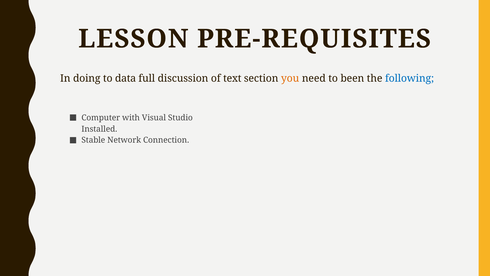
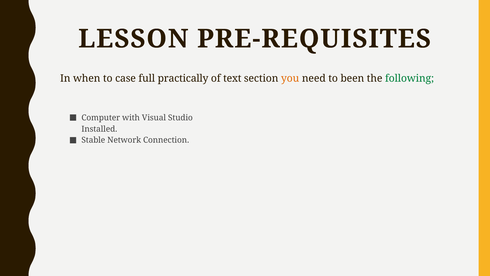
doing: doing -> when (87, 78)
data: data -> case (126, 78)
discussion: discussion -> practically (183, 78)
following colour: blue -> green (410, 78)
